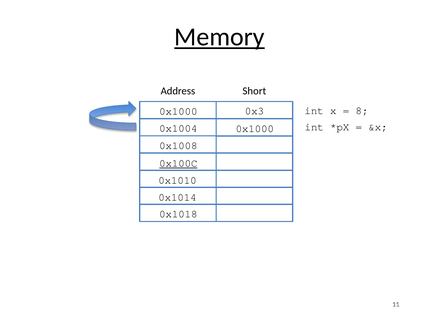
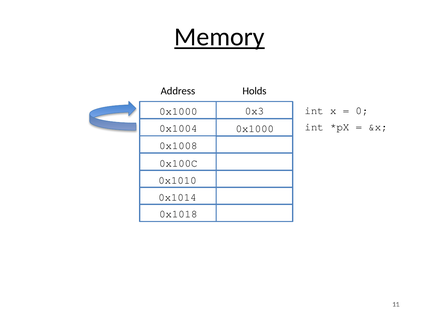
Short: Short -> Holds (254, 91)
8: 8 -> 0 (362, 111)
0x100C underline: present -> none (178, 163)
